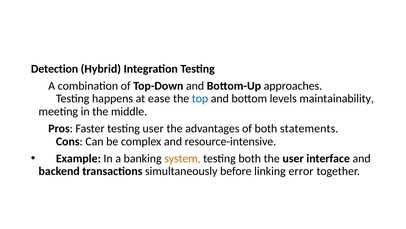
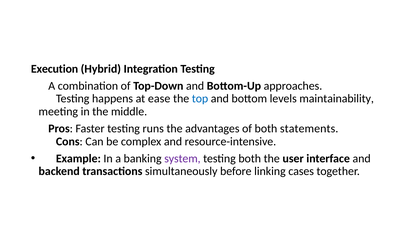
Detection: Detection -> Execution (55, 69)
testing user: user -> runs (153, 128)
system colour: orange -> purple (182, 158)
error: error -> cases (301, 171)
